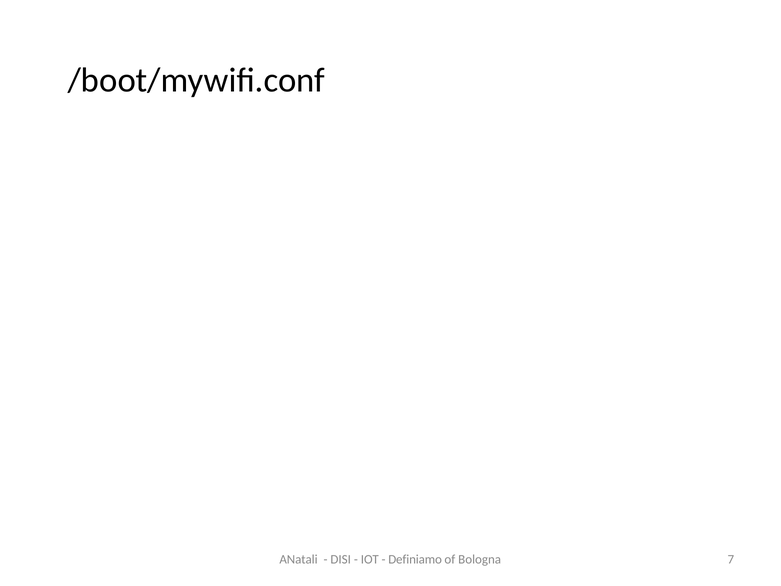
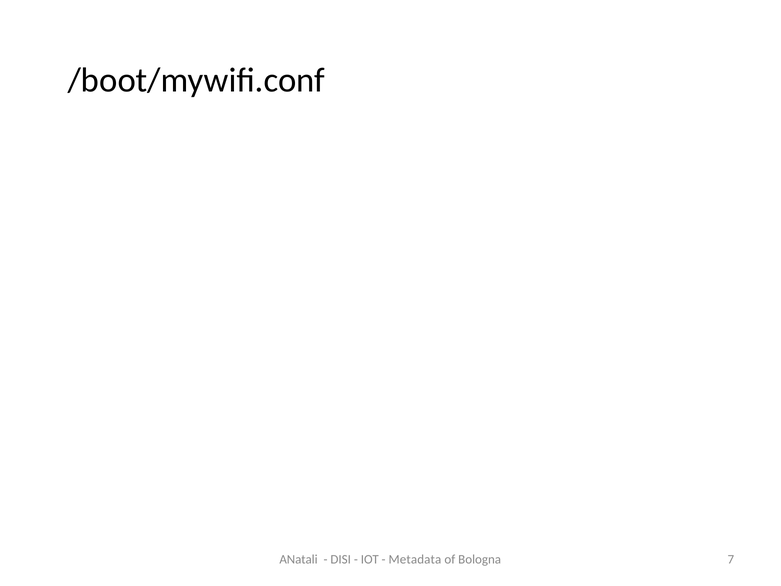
Definiamo: Definiamo -> Metadata (415, 559)
